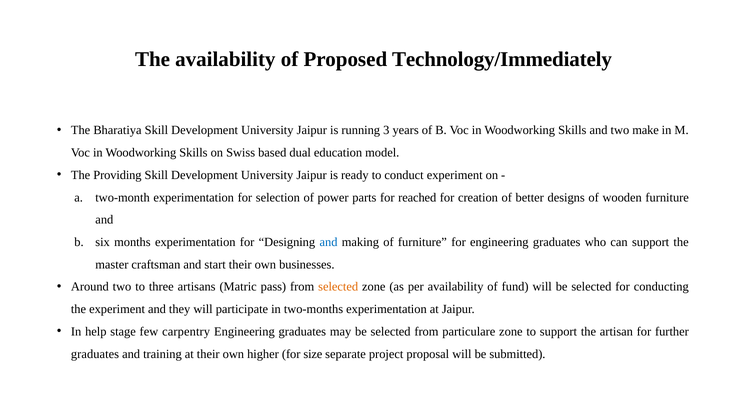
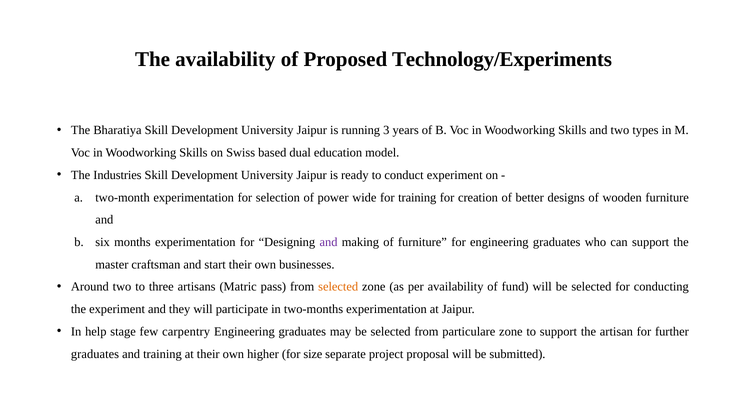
Technology/Immediately: Technology/Immediately -> Technology/Experiments (502, 59)
make: make -> types (645, 130)
Providing: Providing -> Industries (117, 175)
parts: parts -> wide (364, 198)
for reached: reached -> training (417, 198)
and colour: blue -> purple (329, 242)
